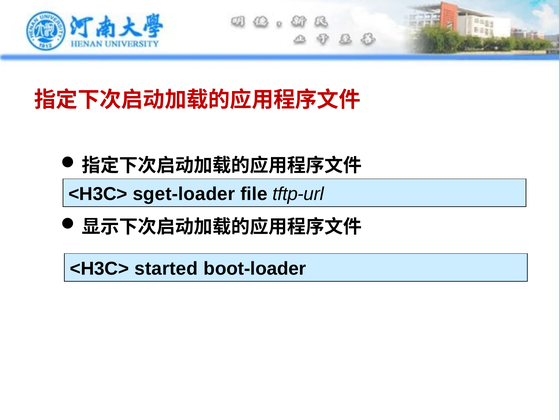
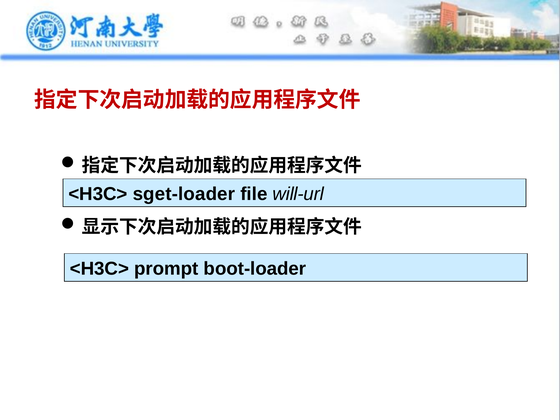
tftp-url: tftp-url -> will-url (298, 194)
started: started -> prompt (166, 269)
